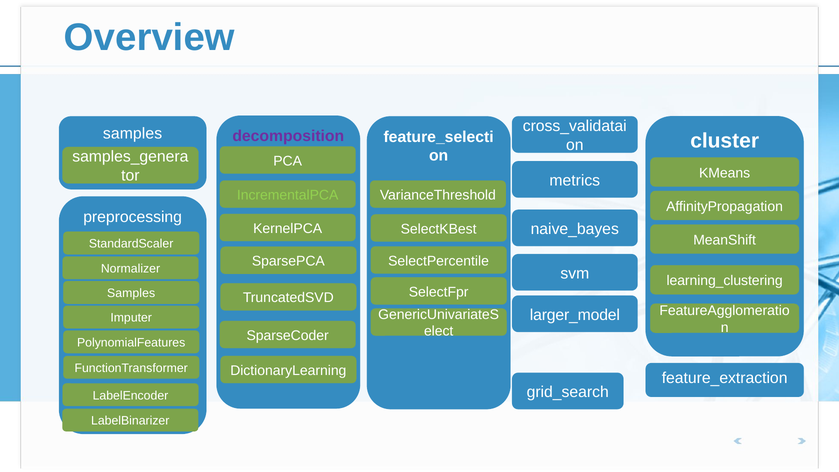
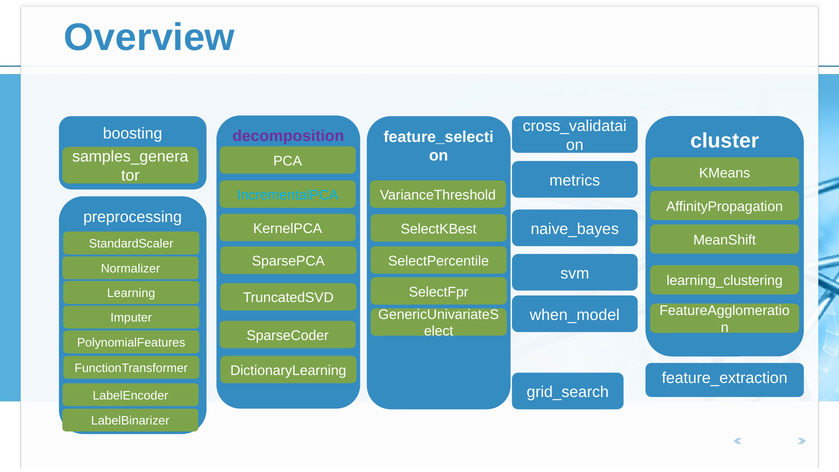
samples: samples -> boosting (133, 133)
IncrementalPCA colour: light green -> light blue (288, 195)
Samples: Samples -> Learning (131, 293)
larger_model: larger_model -> when_model (575, 315)
